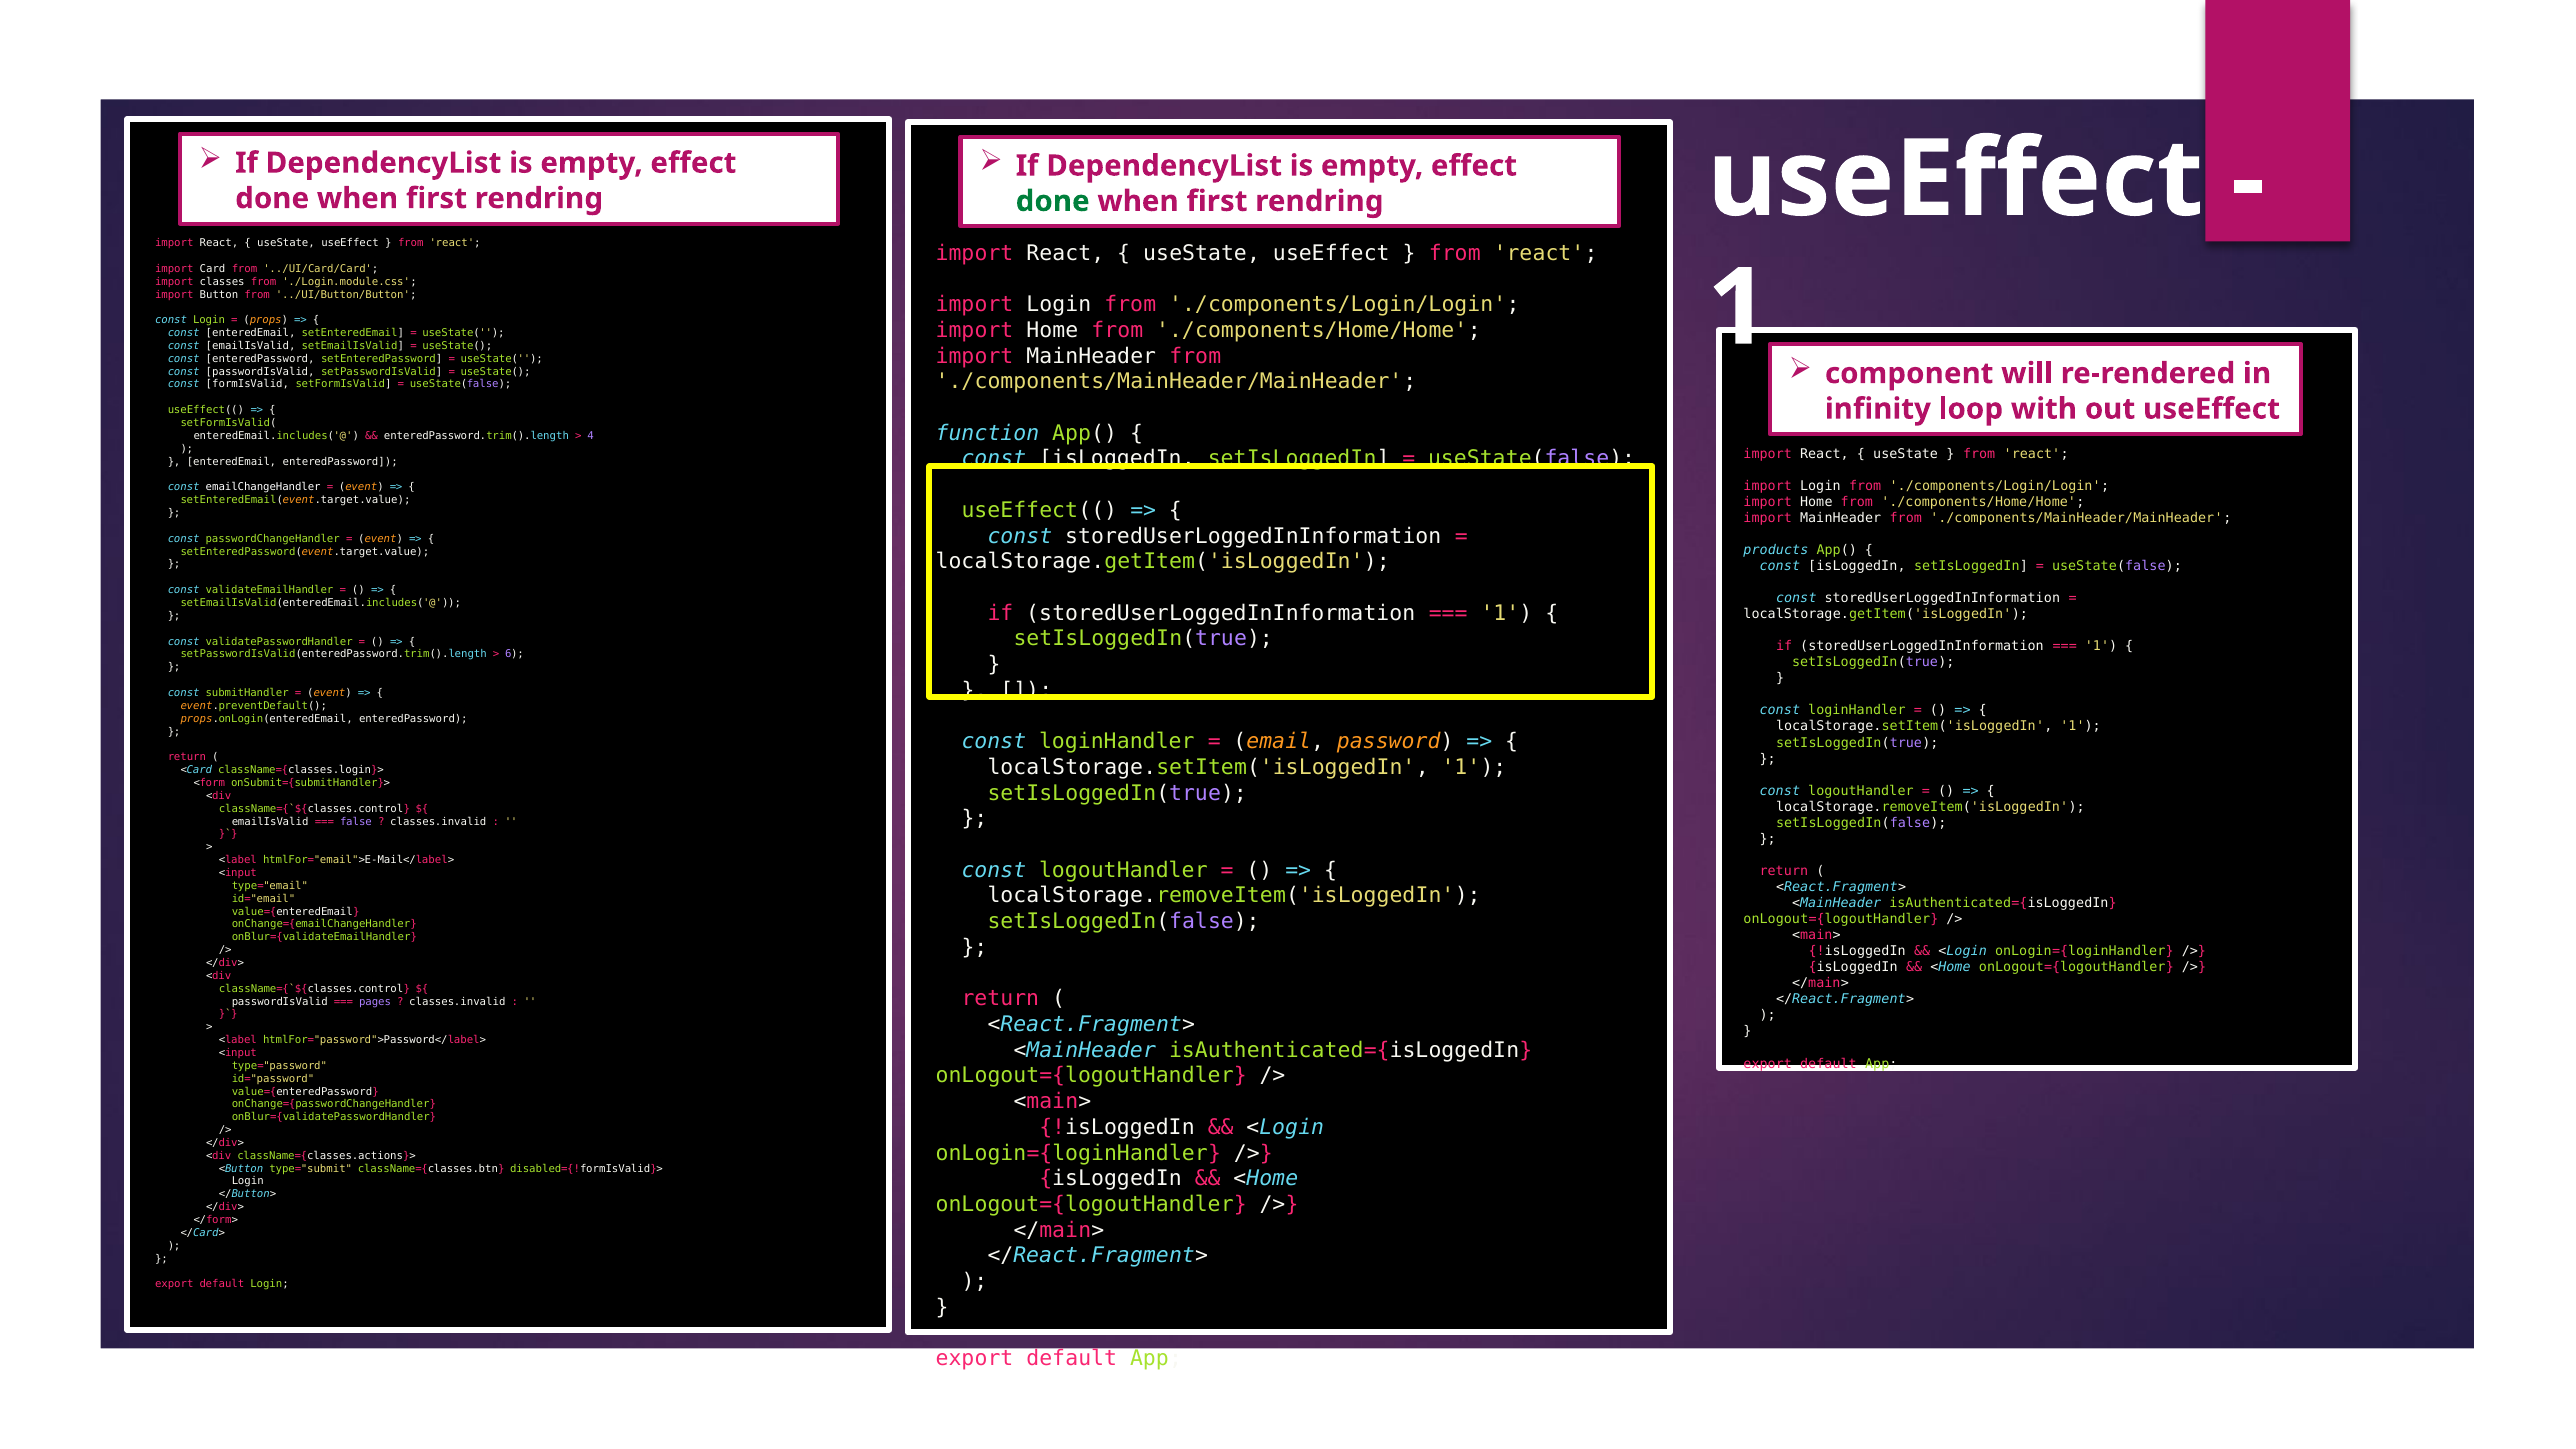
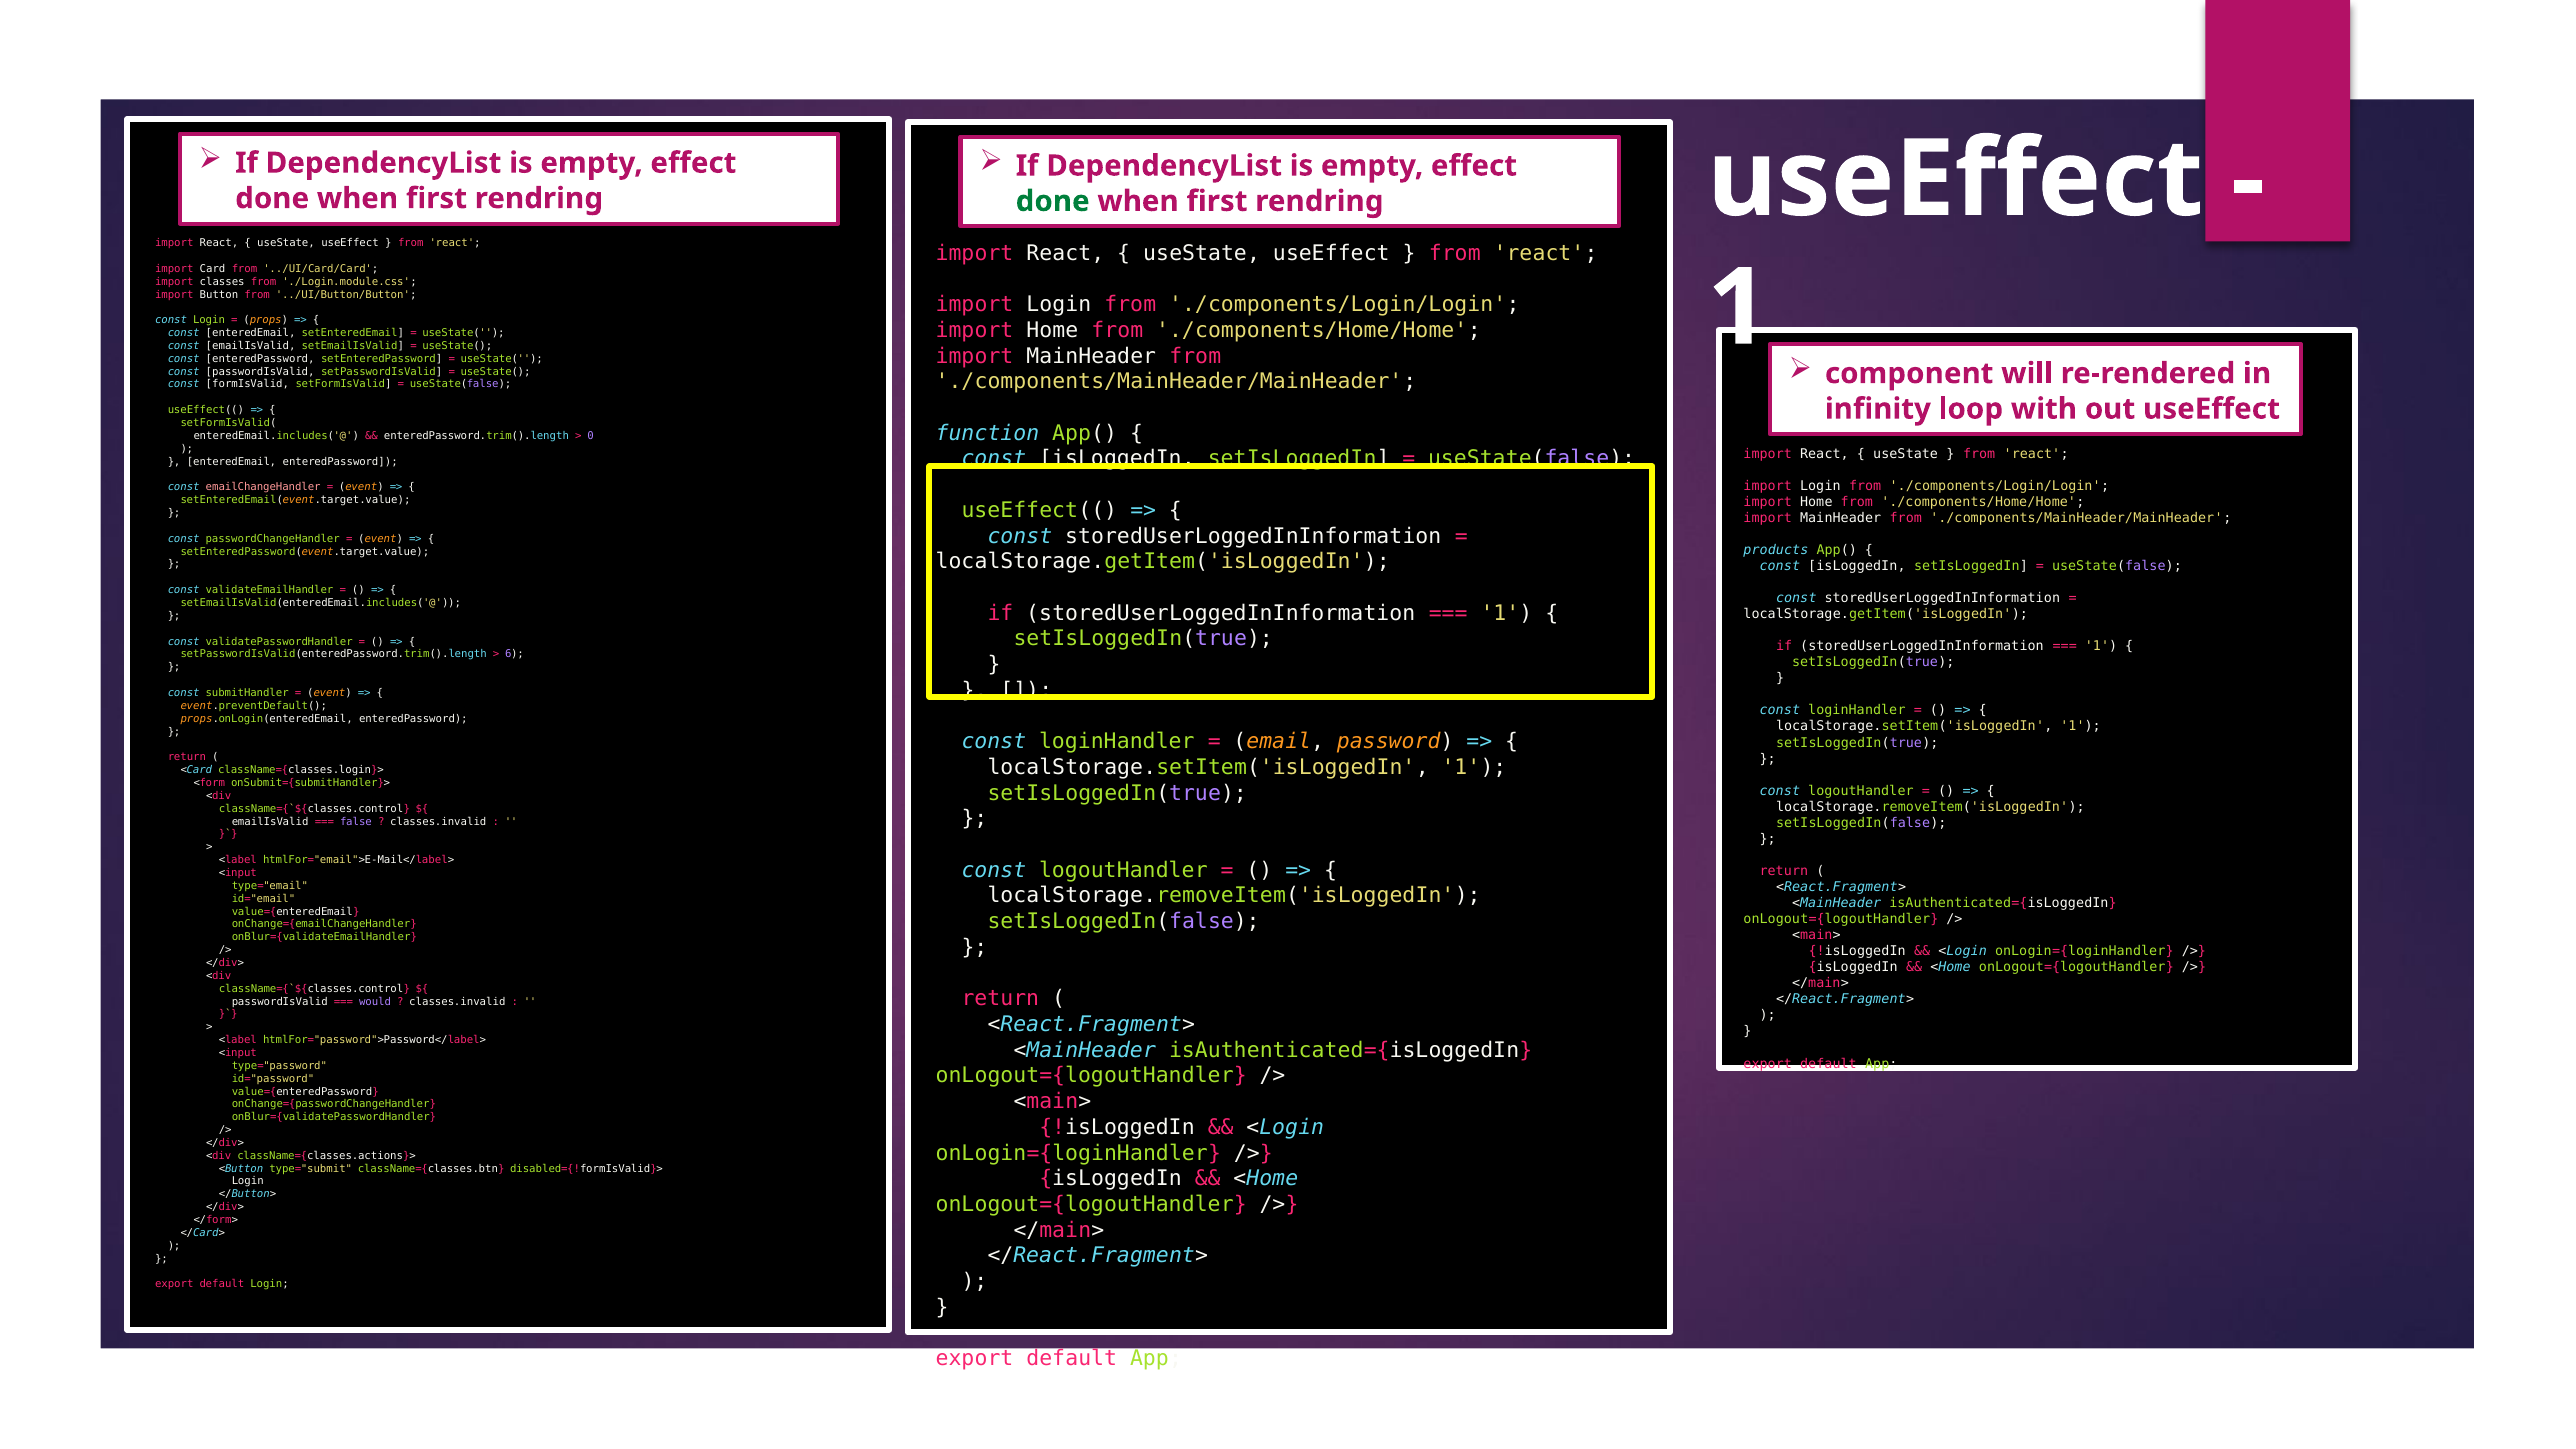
4: 4 -> 0 (591, 436)
emailChangeHandler colour: white -> pink (263, 487)
pages: pages -> would (375, 1001)
